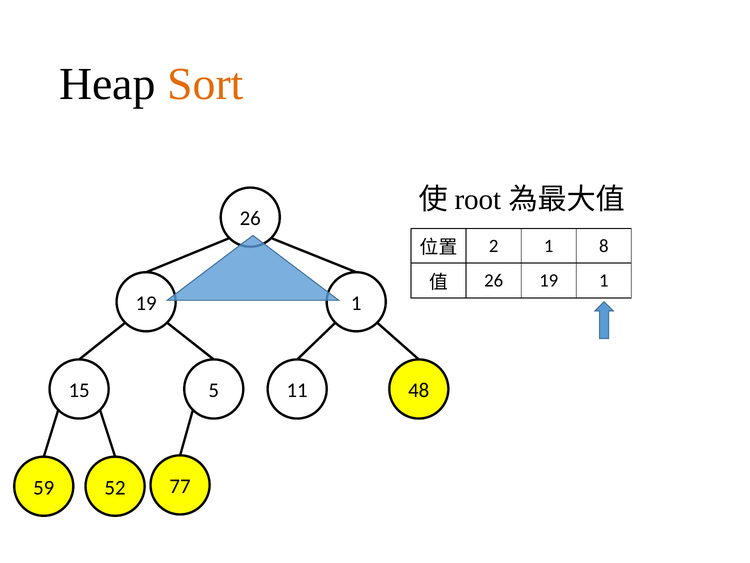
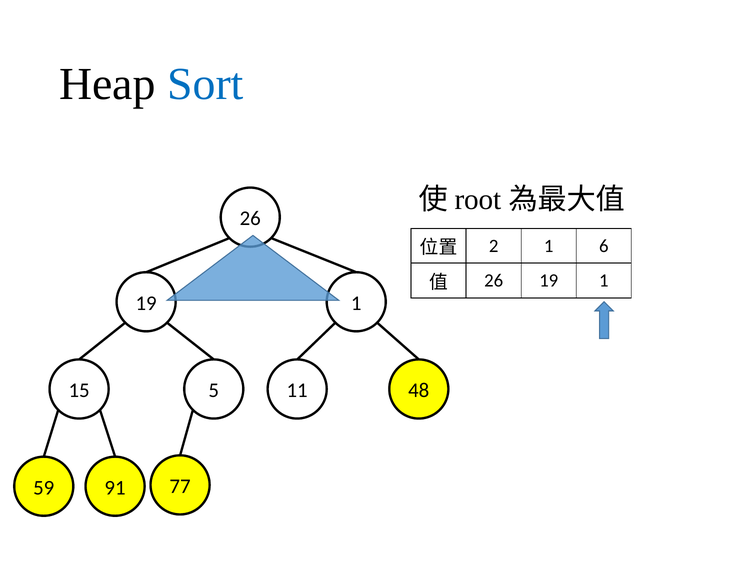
Sort colour: orange -> blue (205, 84)
8: 8 -> 6 (604, 246)
52: 52 -> 91 (115, 487)
